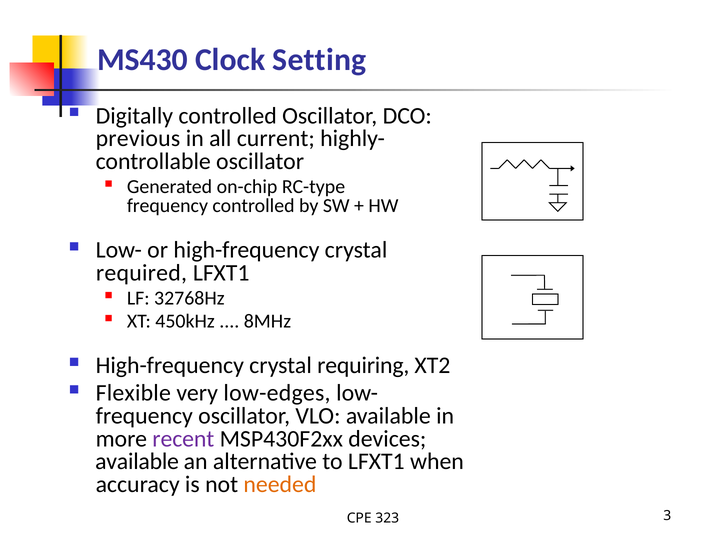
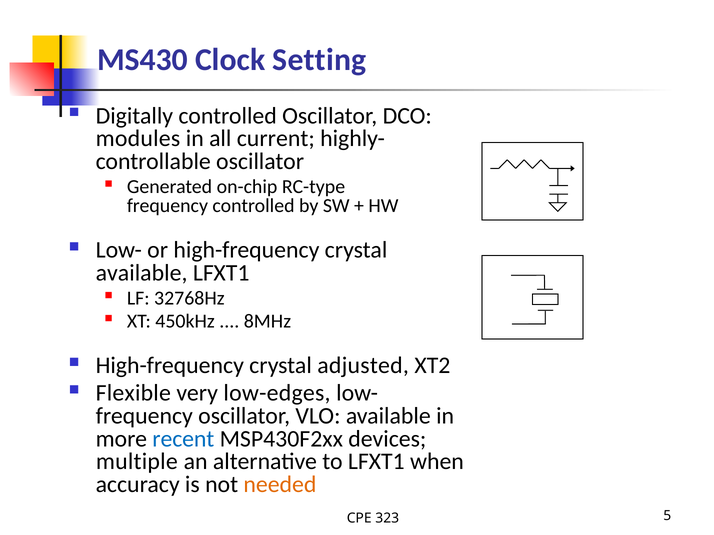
previous: previous -> modules (138, 139)
required: required -> available (142, 273)
requiring: requiring -> adjusted (363, 366)
recent colour: purple -> blue (183, 439)
available: available -> multiple (137, 462)
3: 3 -> 5 (667, 516)
